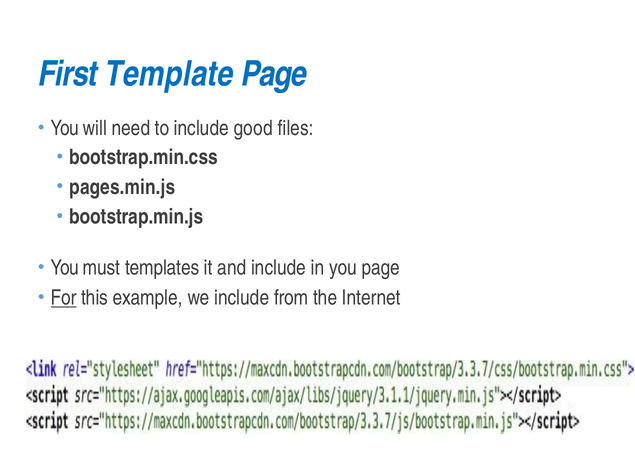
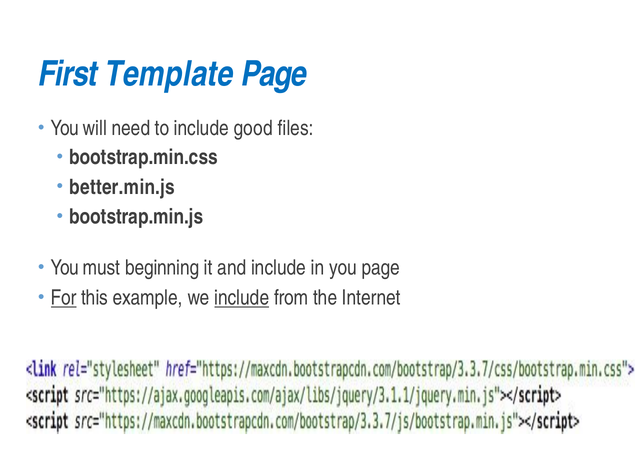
pages.min.js: pages.min.js -> better.min.js (122, 187)
templates: templates -> beginning (162, 268)
include underline: none -> present (242, 298)
